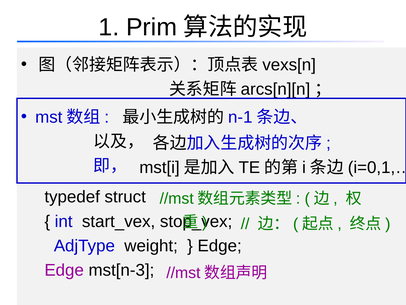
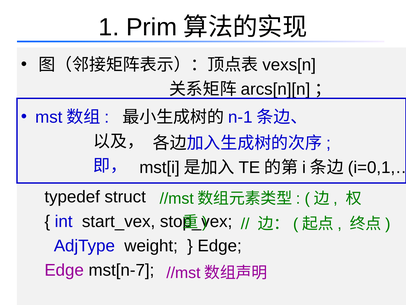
mst[n-3: mst[n-3 -> mst[n-7 (121, 270)
